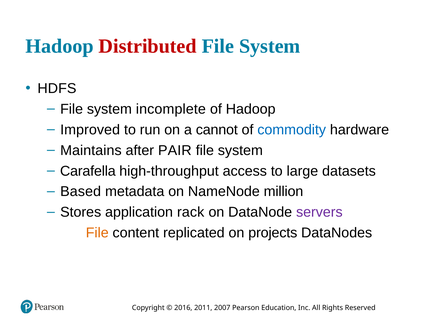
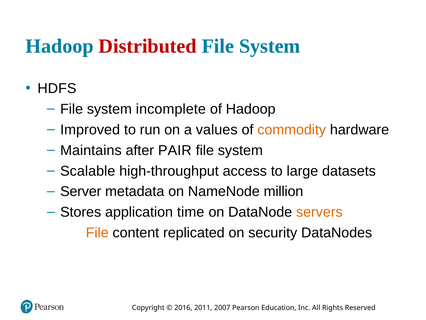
cannot: cannot -> values (217, 130)
commodity colour: blue -> orange (292, 130)
Carafella: Carafella -> Scalable (88, 171)
Based: Based -> Server (81, 191)
rack: rack -> time (191, 212)
servers colour: purple -> orange (319, 212)
projects: projects -> security (273, 232)
